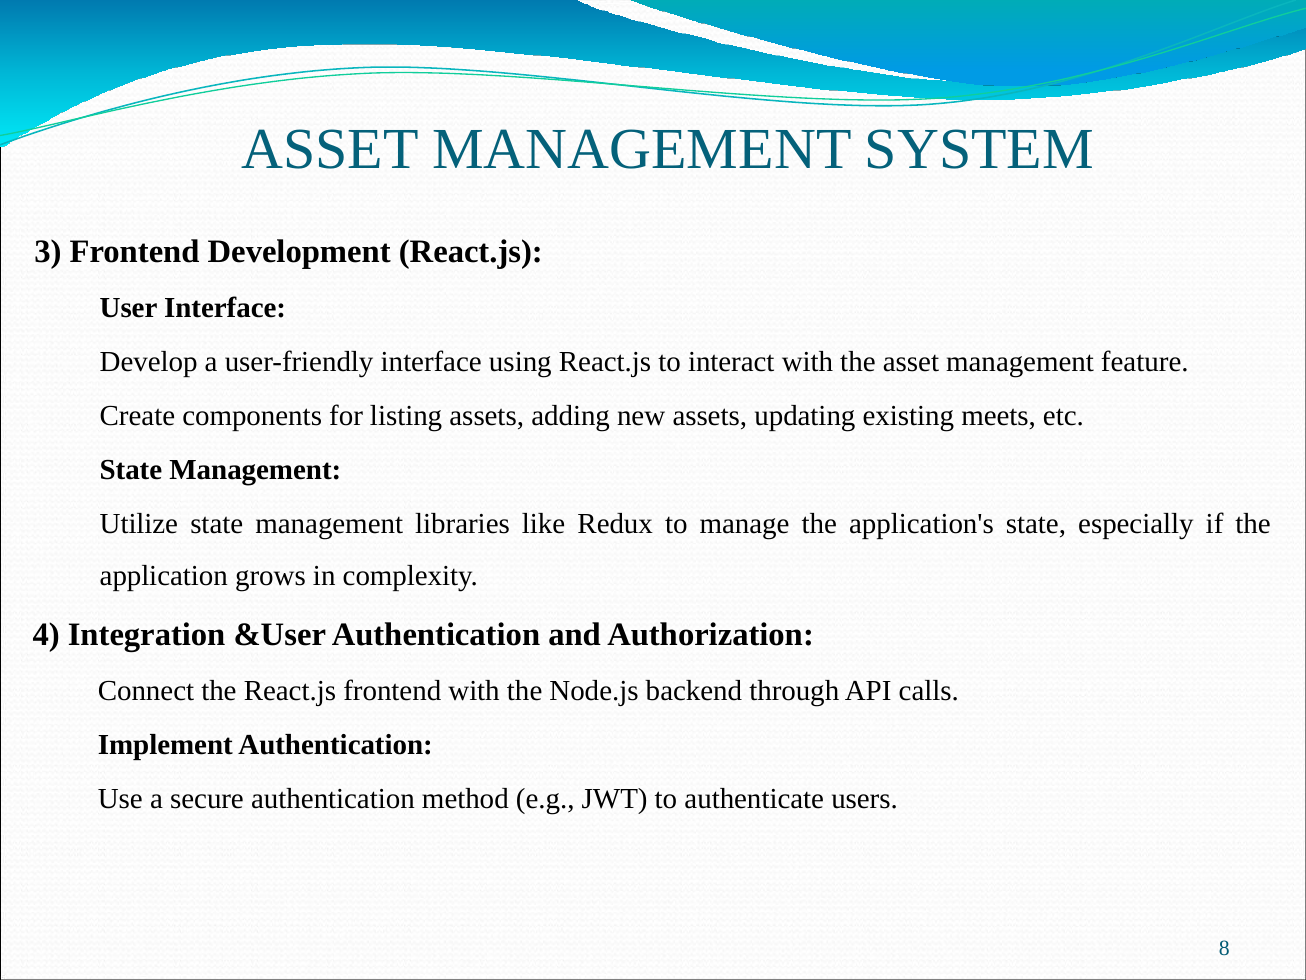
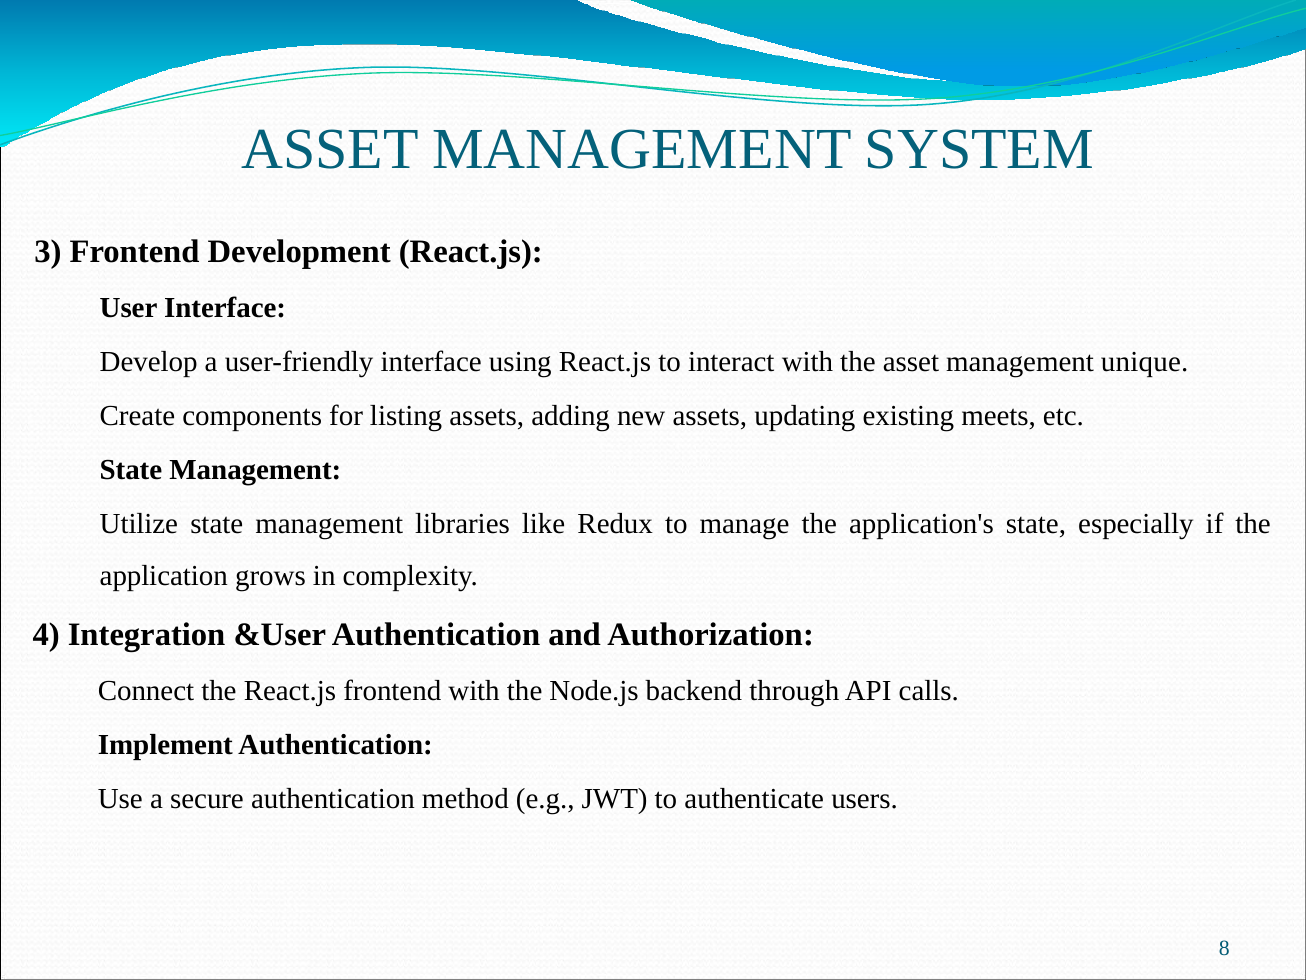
feature: feature -> unique (1145, 362)
